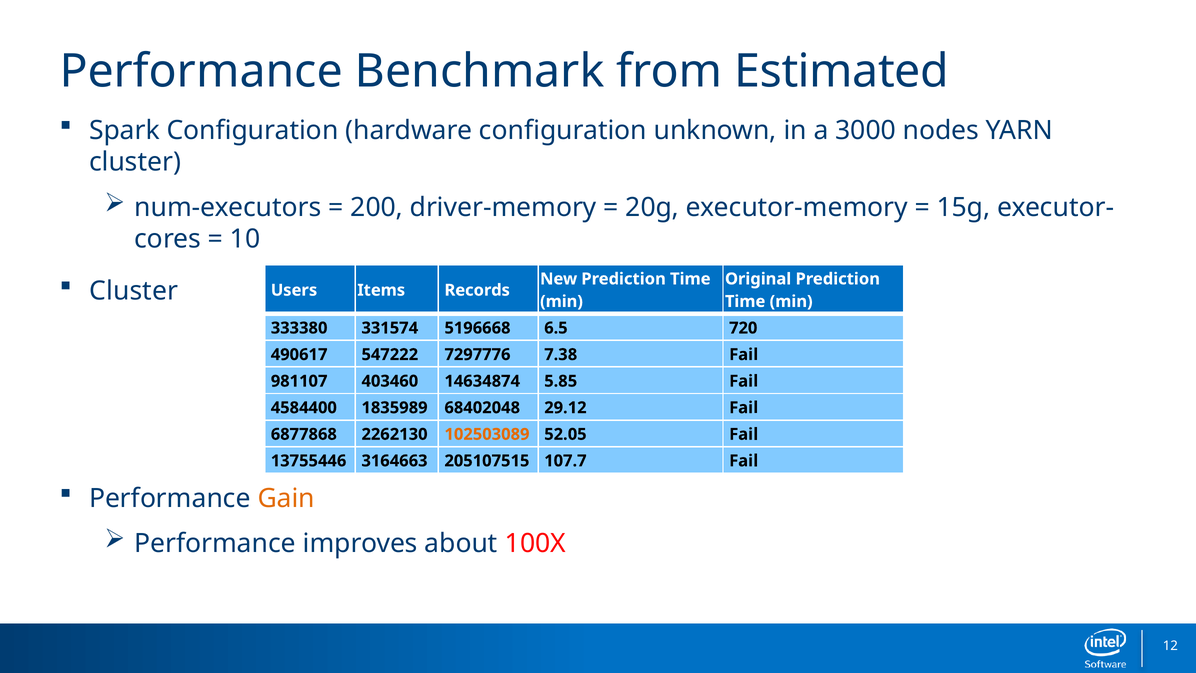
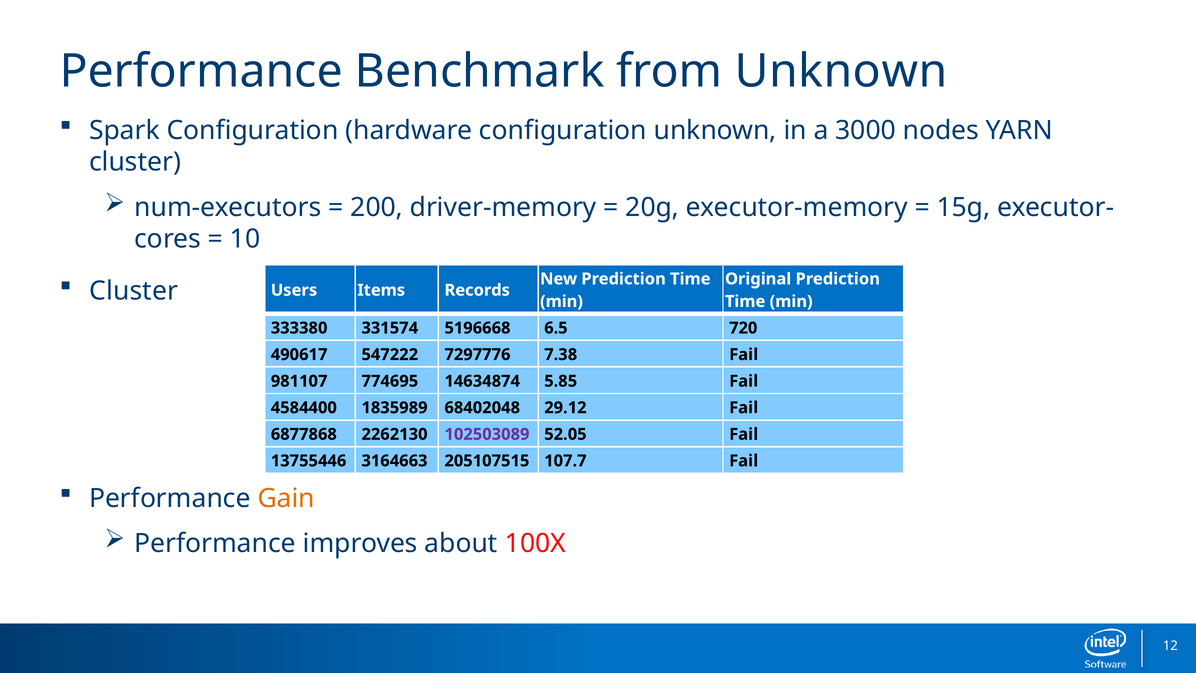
from Estimated: Estimated -> Unknown (841, 72)
403460: 403460 -> 774695 (390, 381)
102503089 colour: orange -> purple (487, 434)
